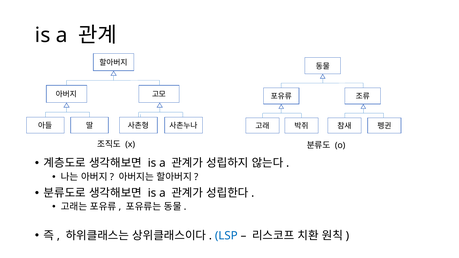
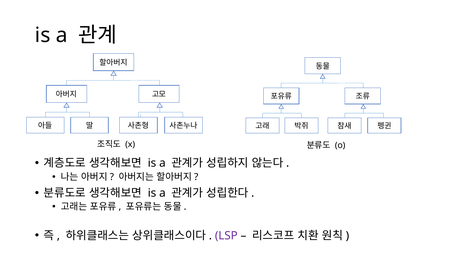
LSP colour: blue -> purple (226, 236)
